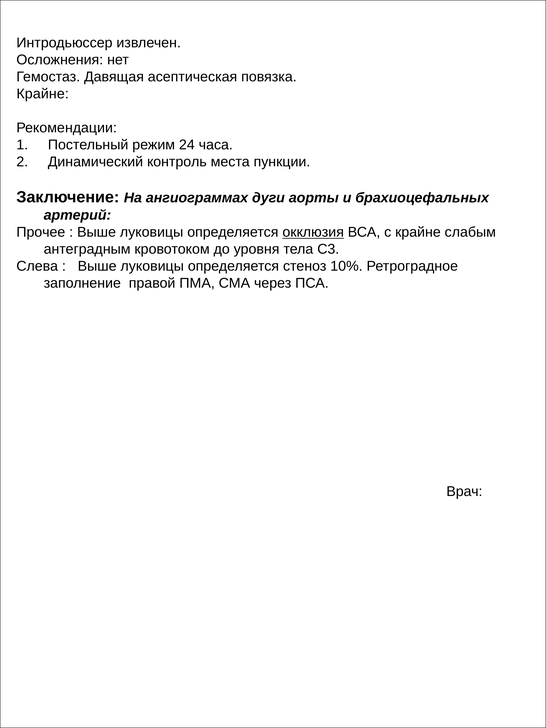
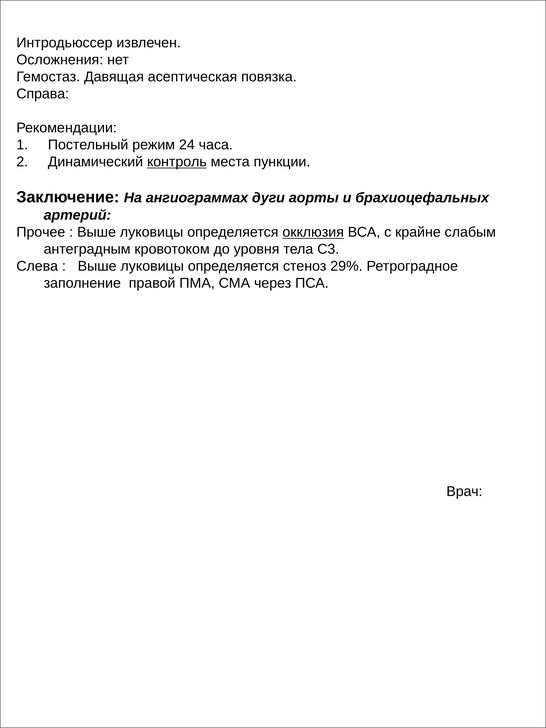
Крайне: Крайне -> Справа (43, 94)
контроль underline: none -> present (177, 162)
10%: 10% -> 29% (346, 266)
